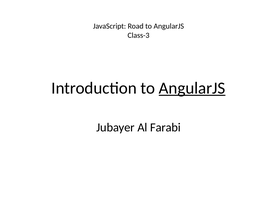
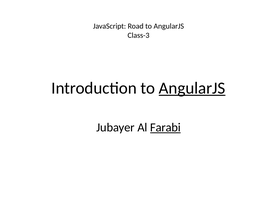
Farabi underline: none -> present (165, 127)
